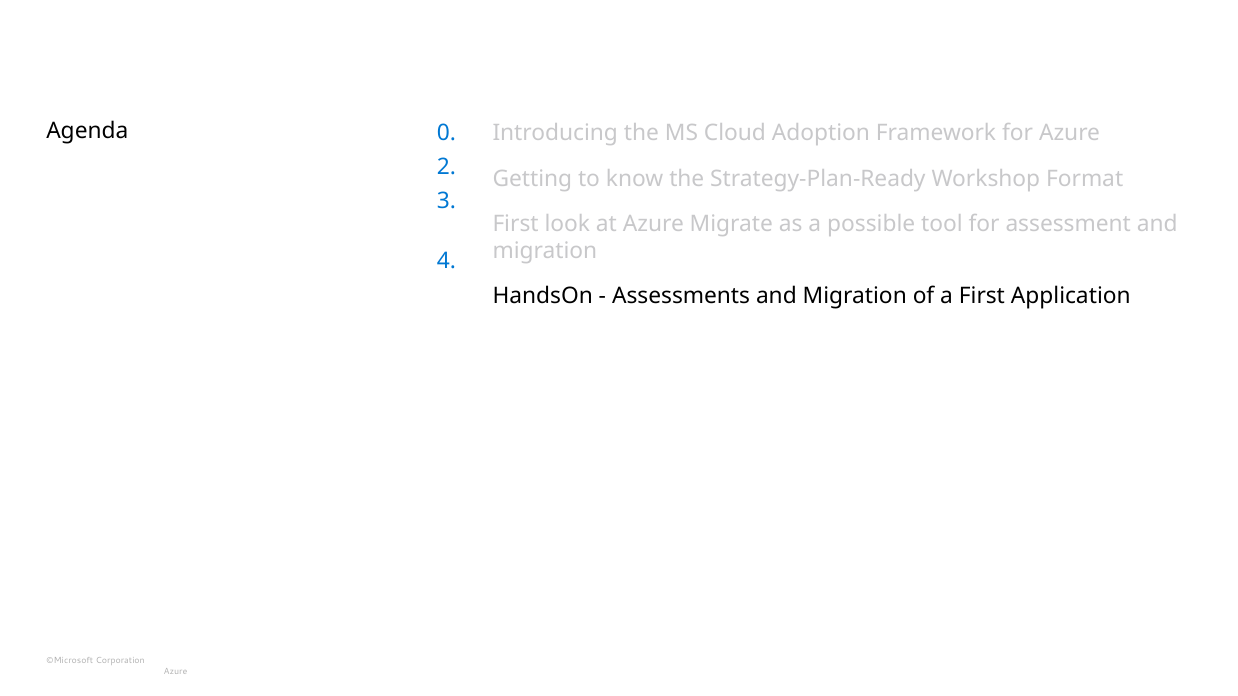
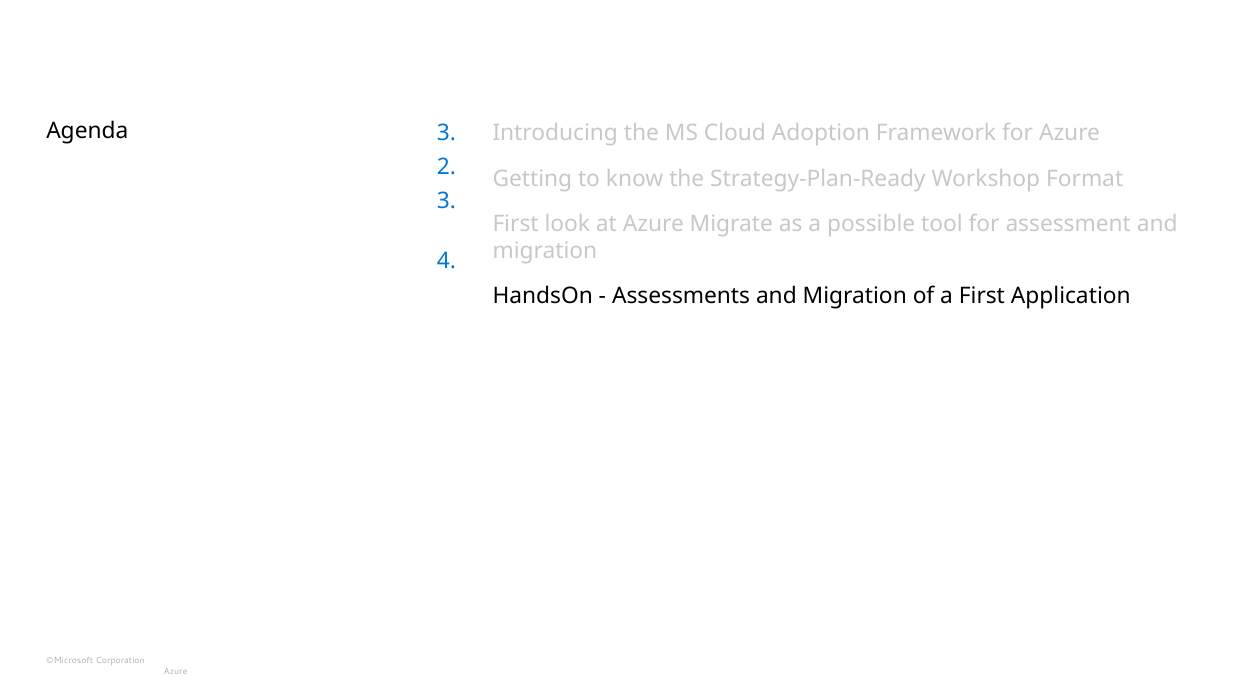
Agenda 0: 0 -> 3 (446, 133)
